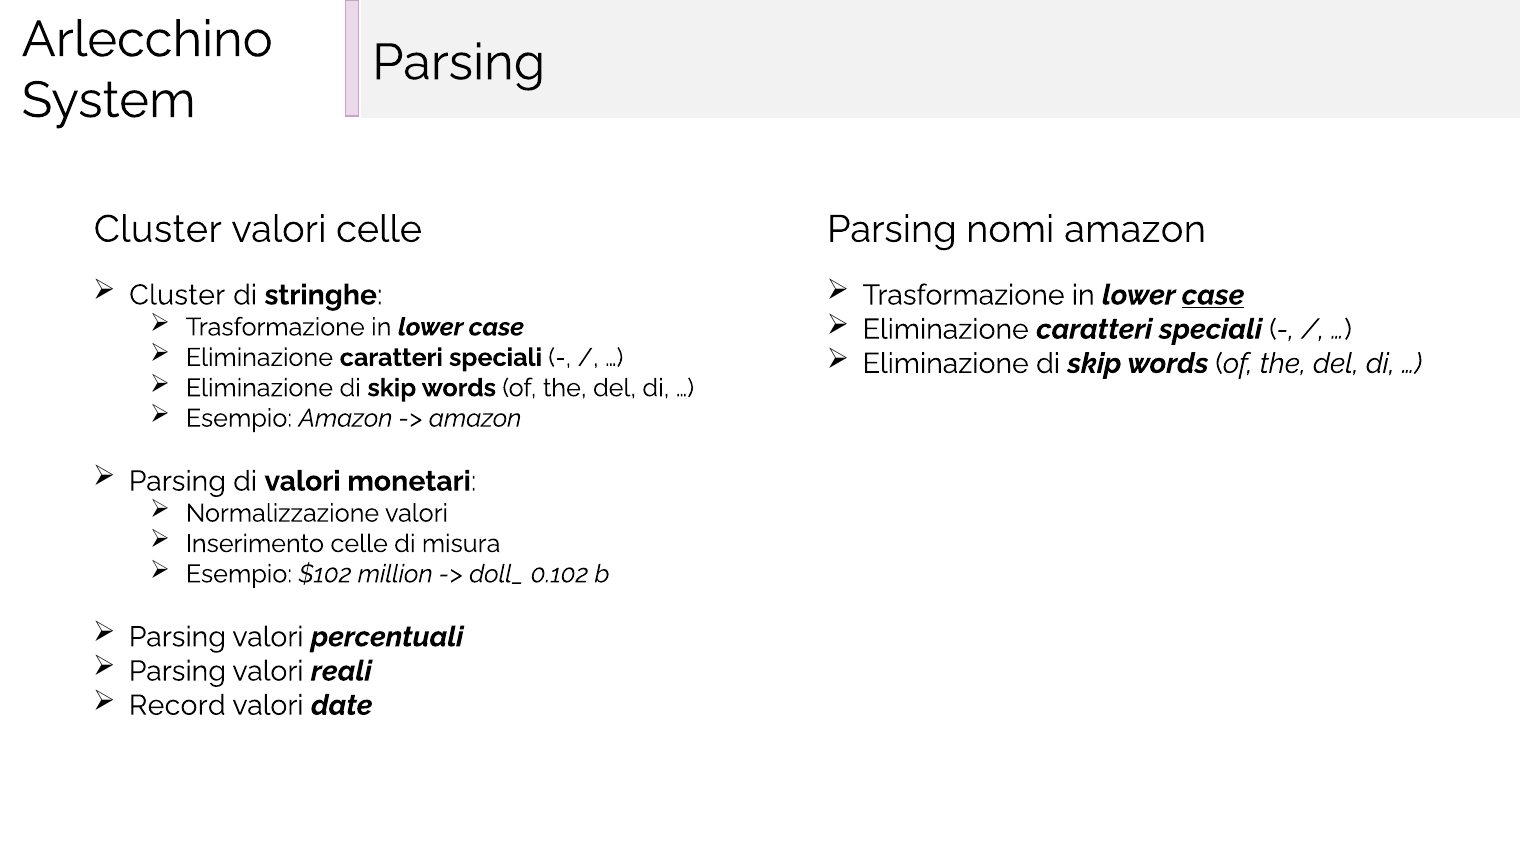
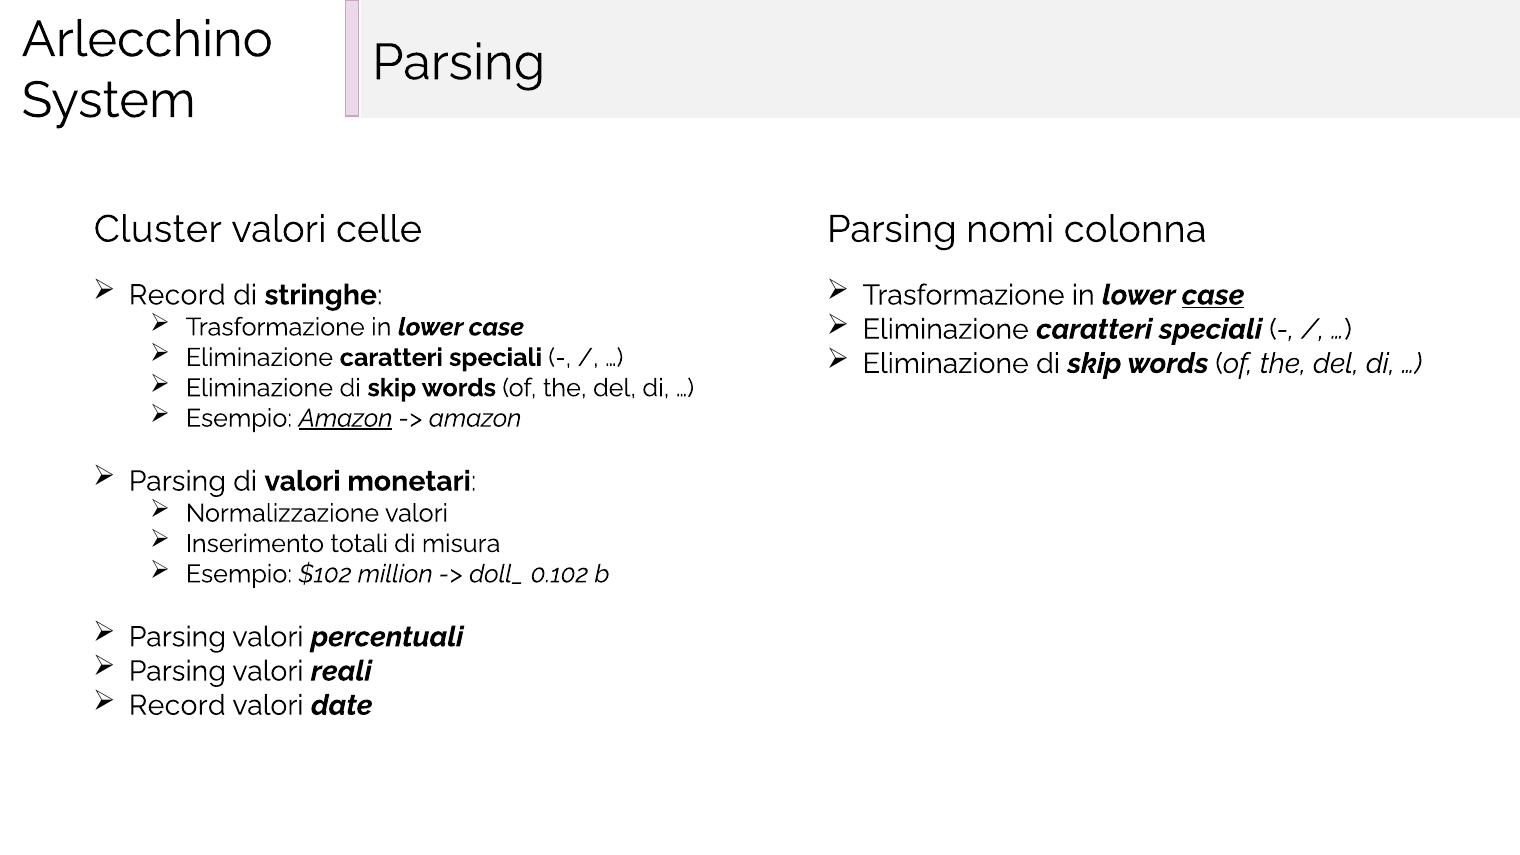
nomi amazon: amazon -> colonna (1135, 229)
Cluster: Cluster -> Record (177, 295)
Amazon underline: none -> present (346, 418)
Inserimento celle: celle -> totali (359, 544)
